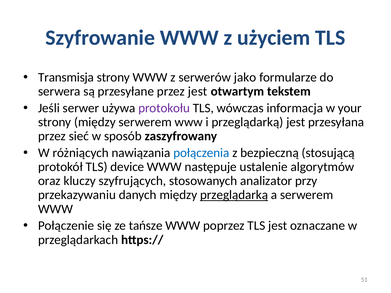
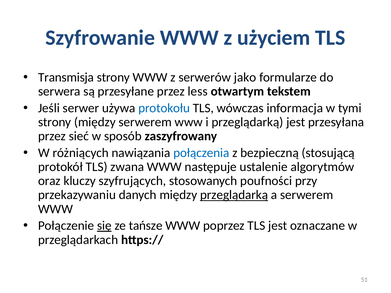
przez jest: jest -> less (198, 91)
protokołu colour: purple -> blue (164, 108)
your: your -> tymi (350, 108)
device: device -> zwana (127, 167)
analizator: analizator -> poufności (266, 181)
się underline: none -> present (104, 226)
